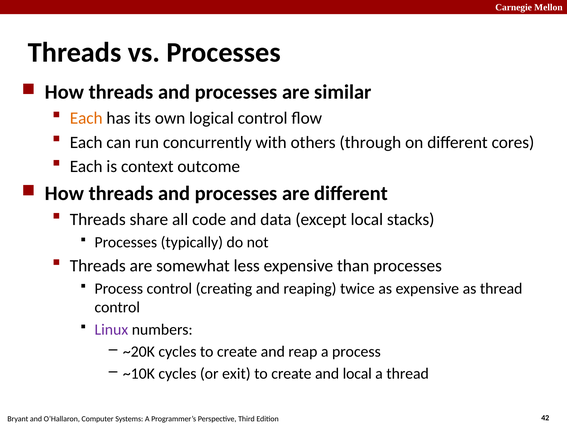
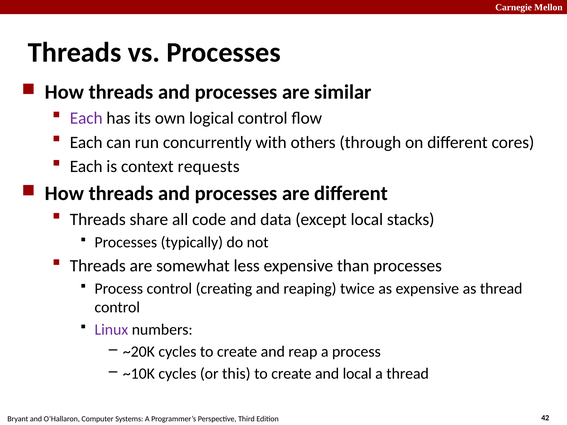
Each colour: orange -> purple (86, 118)
outcome: outcome -> requests (209, 167)
exit: exit -> this (236, 374)
